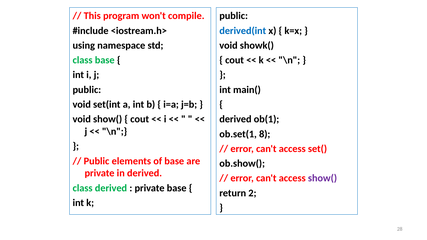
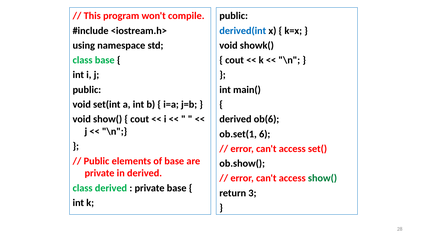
ob(1: ob(1 -> ob(6 (266, 119)
8: 8 -> 6 (265, 134)
show( colour: purple -> green (323, 178)
2: 2 -> 3 (252, 193)
